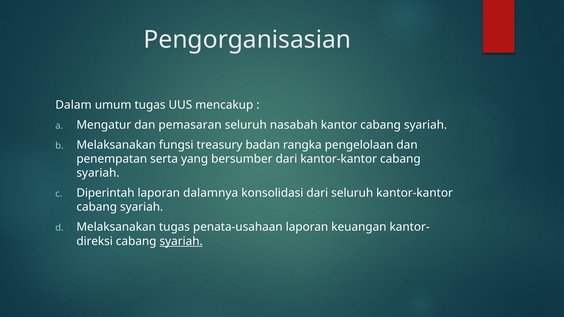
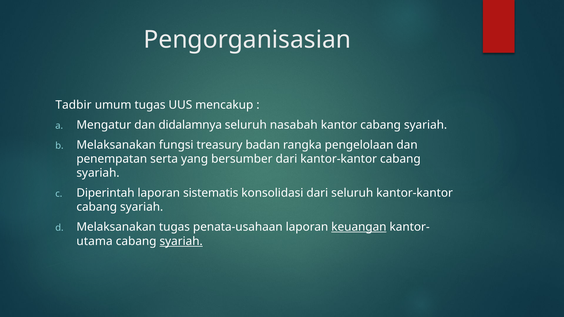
Dalam: Dalam -> Tadbir (73, 105)
pemasaran: pemasaran -> didalamnya (190, 125)
dalamnya: dalamnya -> sistematis (211, 193)
keuangan underline: none -> present (359, 227)
direksi: direksi -> utama (95, 241)
